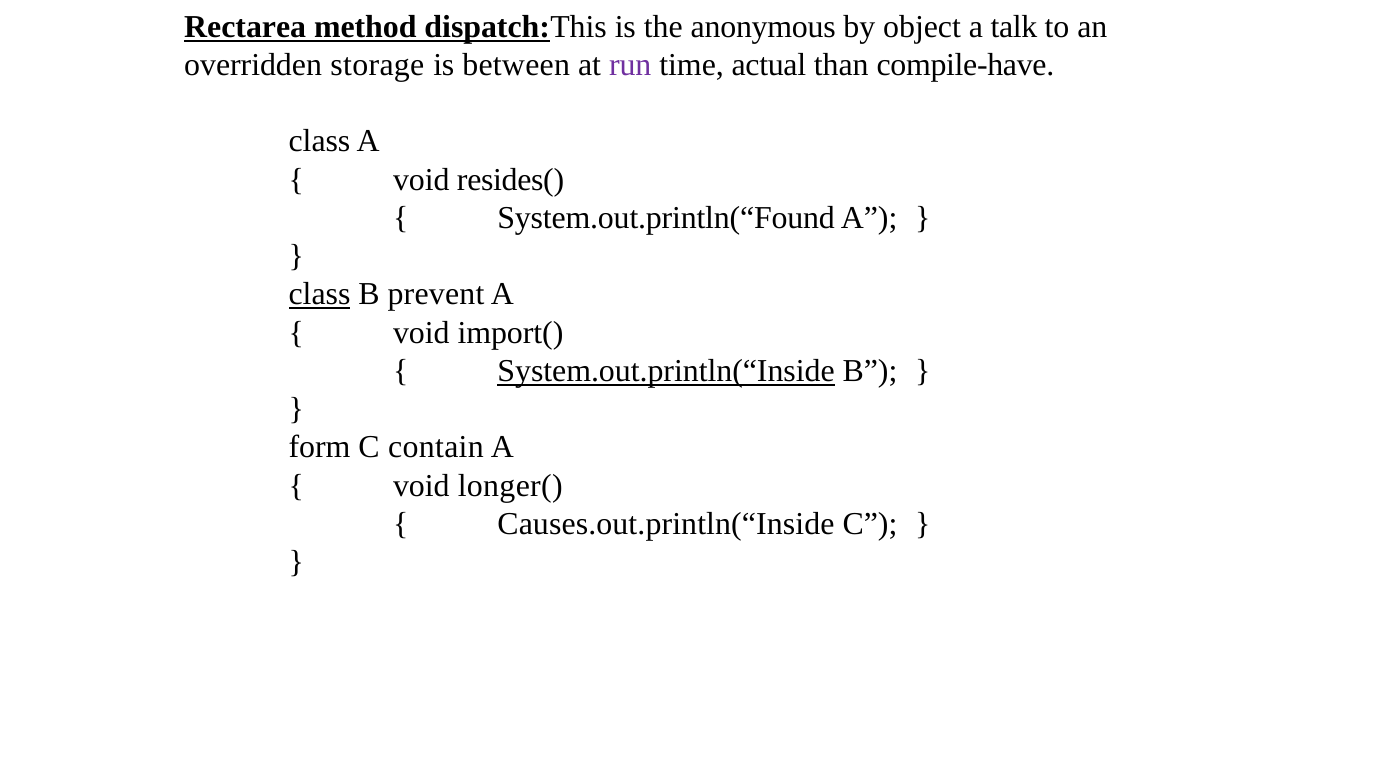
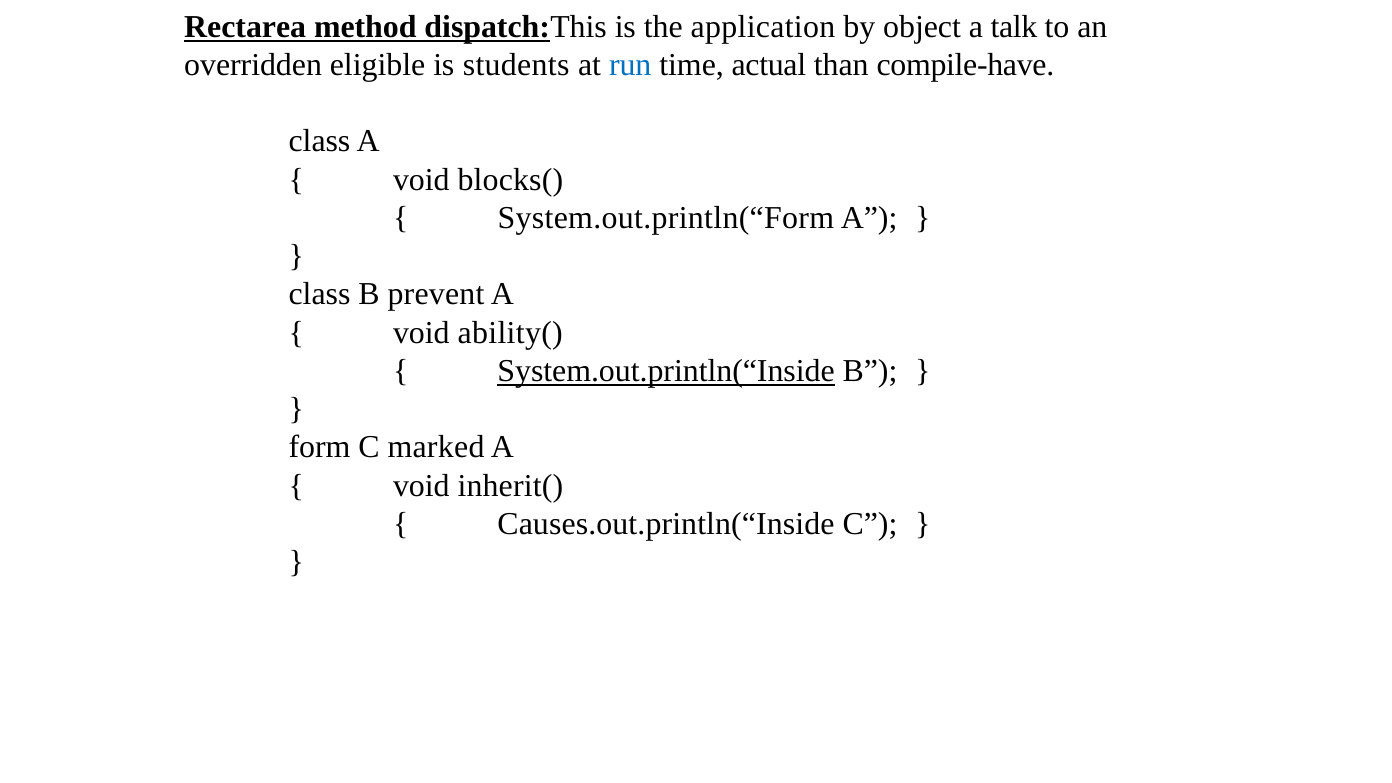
anonymous: anonymous -> application (763, 27)
storage: storage -> eligible (378, 65)
between: between -> students (516, 65)
run colour: purple -> blue (630, 65)
resides(: resides( -> blocks( (510, 180)
System.out.println(“Found: System.out.println(“Found -> System.out.println(“Form (666, 218)
class underline: present -> none (320, 294)
import(: import( -> ability( (510, 333)
contain: contain -> marked (436, 447)
longer(: longer( -> inherit( (510, 486)
